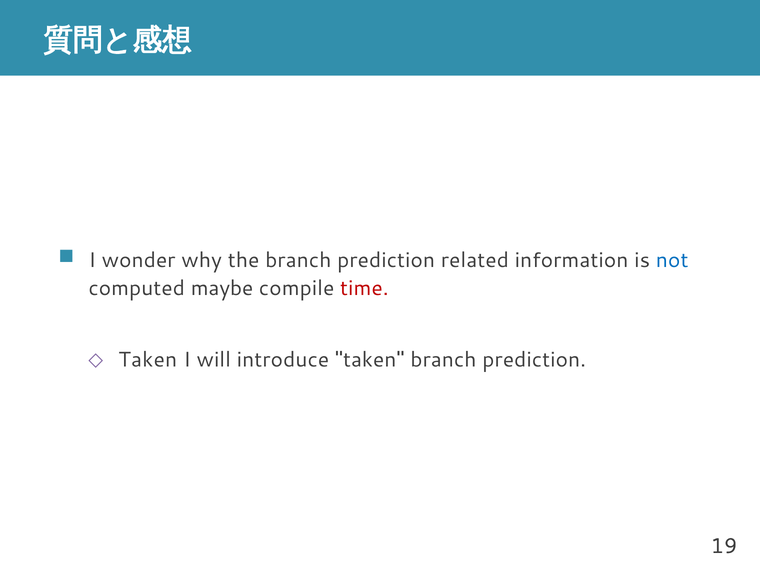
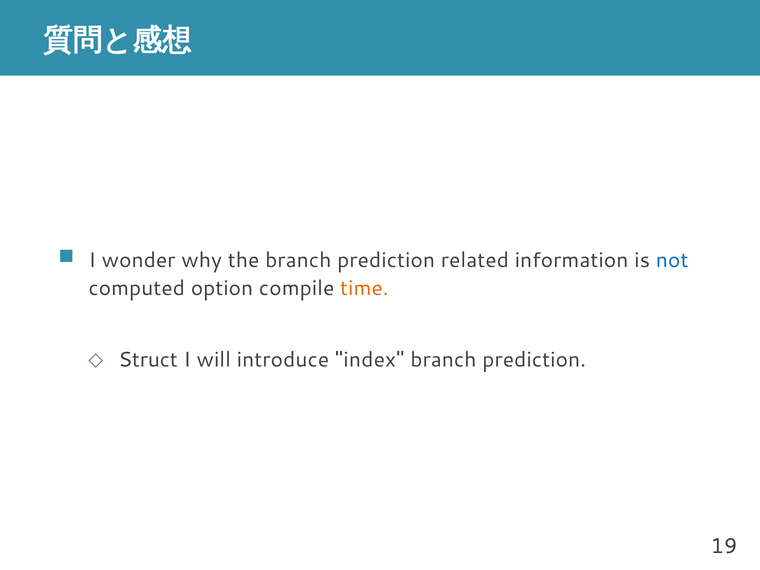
maybe: maybe -> option (222, 288)
time colour: red -> orange (364, 288)
Taken: Taken -> Struct (148, 360)
introduce taken: taken -> index (370, 360)
